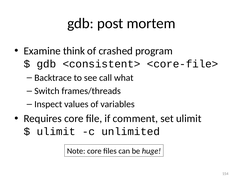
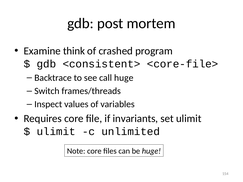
call what: what -> huge (124, 78)
comment: comment -> invariants (135, 119)
